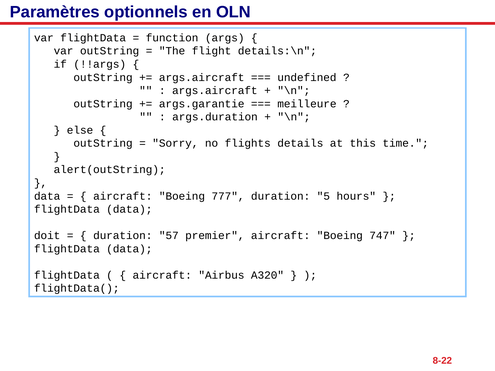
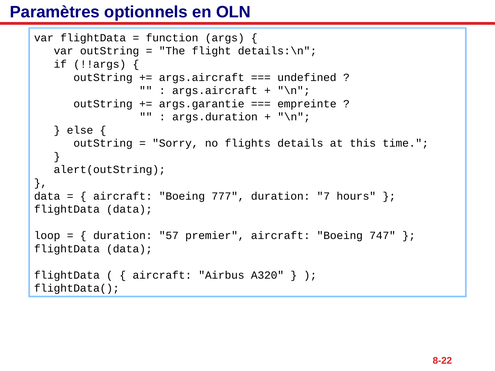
meilleure: meilleure -> empreinte (307, 104)
5: 5 -> 7 (323, 196)
doit: doit -> loop (47, 236)
